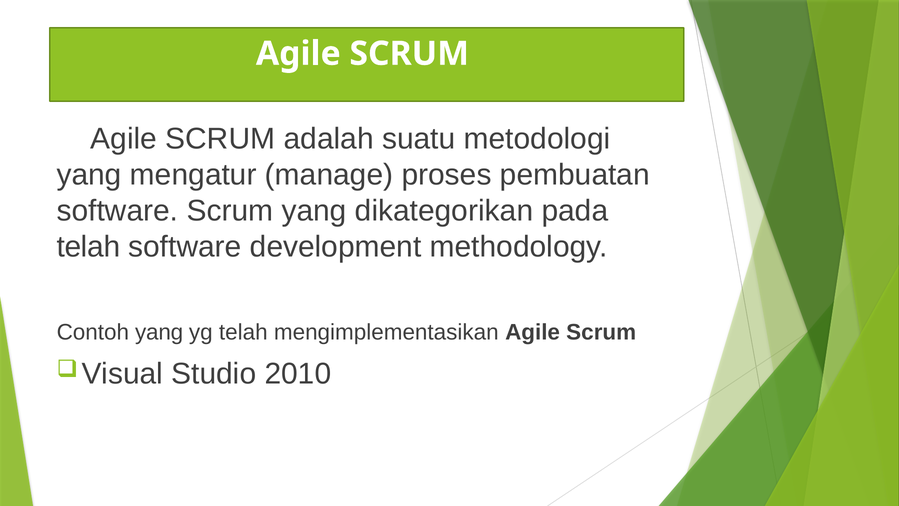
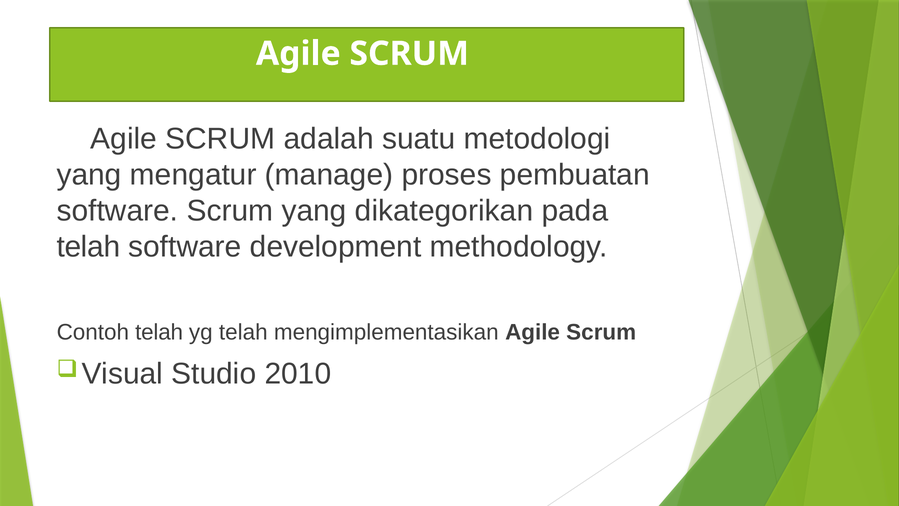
Contoh yang: yang -> telah (159, 332)
